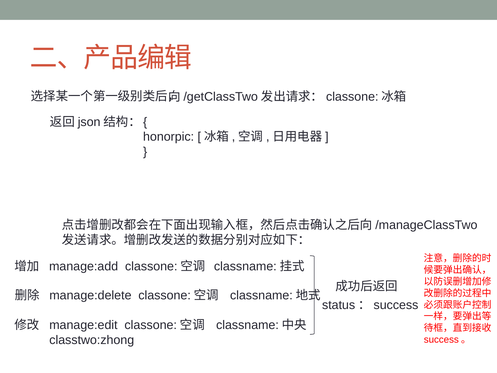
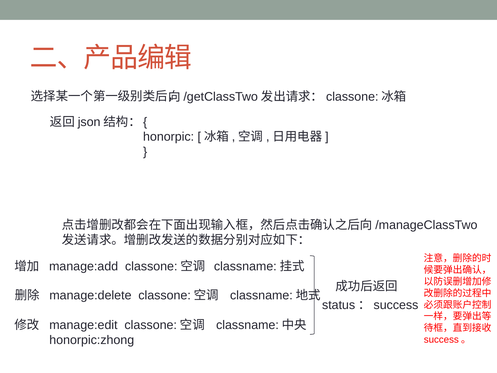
classtwo:zhong: classtwo:zhong -> honorpic:zhong (92, 340)
